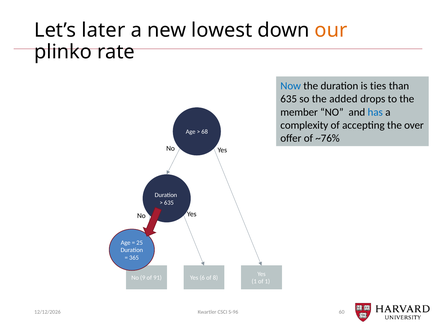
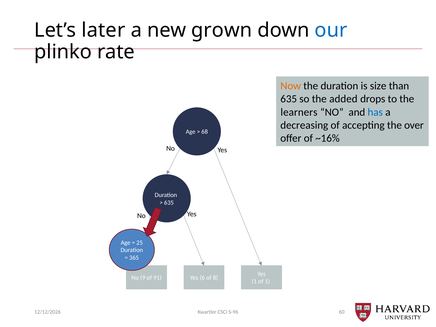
lowest: lowest -> grown (222, 30)
our colour: orange -> blue (331, 30)
Now colour: blue -> orange (291, 86)
ties: ties -> size (378, 86)
member: member -> learners (299, 112)
complexity: complexity -> decreasing (304, 125)
~76%: ~76% -> ~16% (328, 138)
